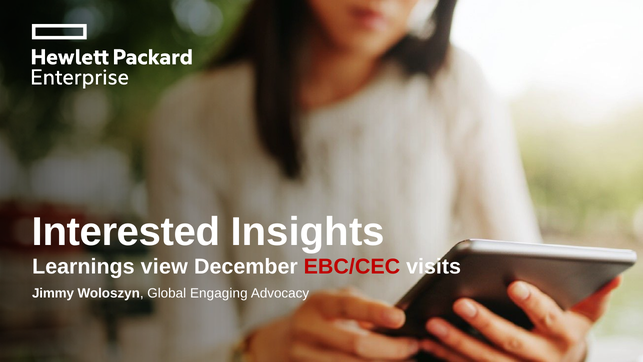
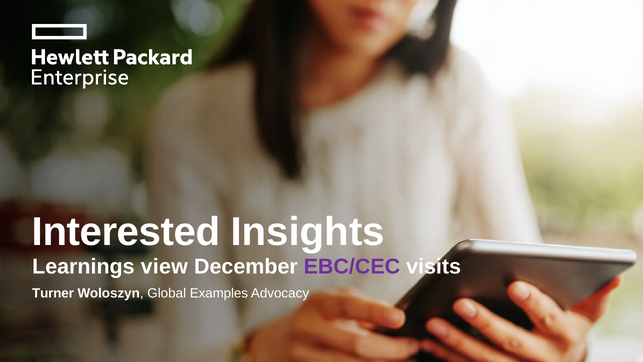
EBC/CEC colour: red -> purple (352, 267)
Jimmy: Jimmy -> Turner (53, 293)
Engaging: Engaging -> Examples (219, 293)
